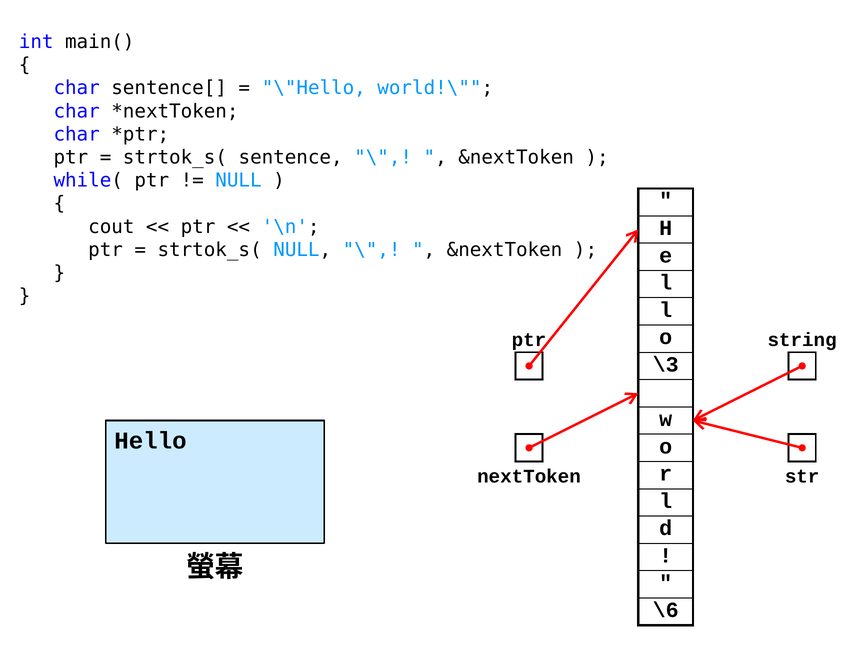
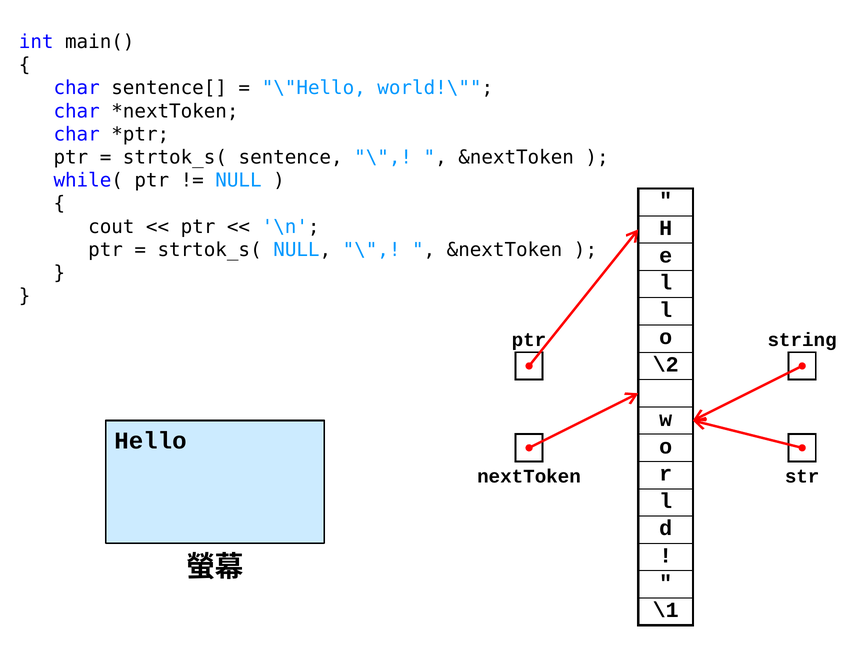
\3: \3 -> \2 (666, 365)
\6: \6 -> \1 (666, 610)
